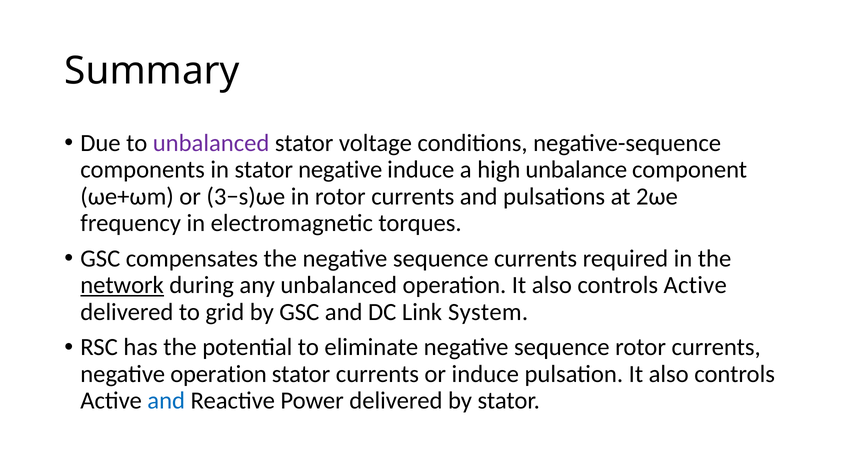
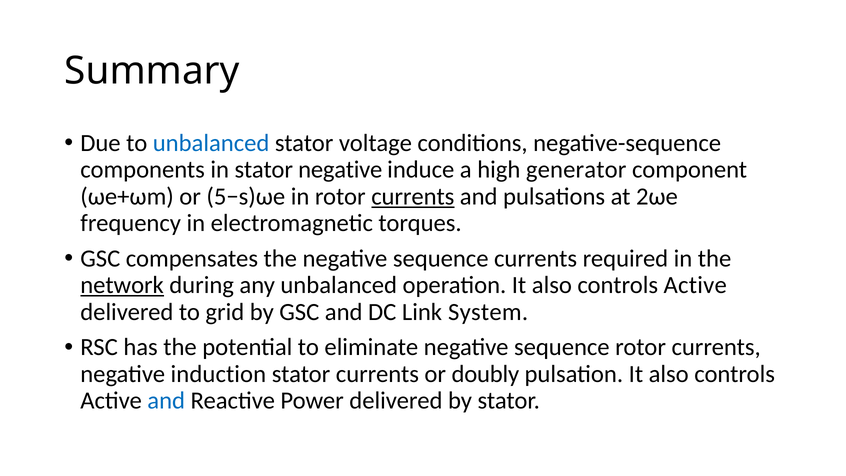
unbalanced colour: purple -> blue (211, 143)
unbalance: unbalance -> generator (576, 170)
3−s)ωe: 3−s)ωe -> 5−s)ωe (246, 196)
currents underline: none -> present (413, 196)
negative operation: operation -> induction (218, 374)
or induce: induce -> doubly (485, 374)
